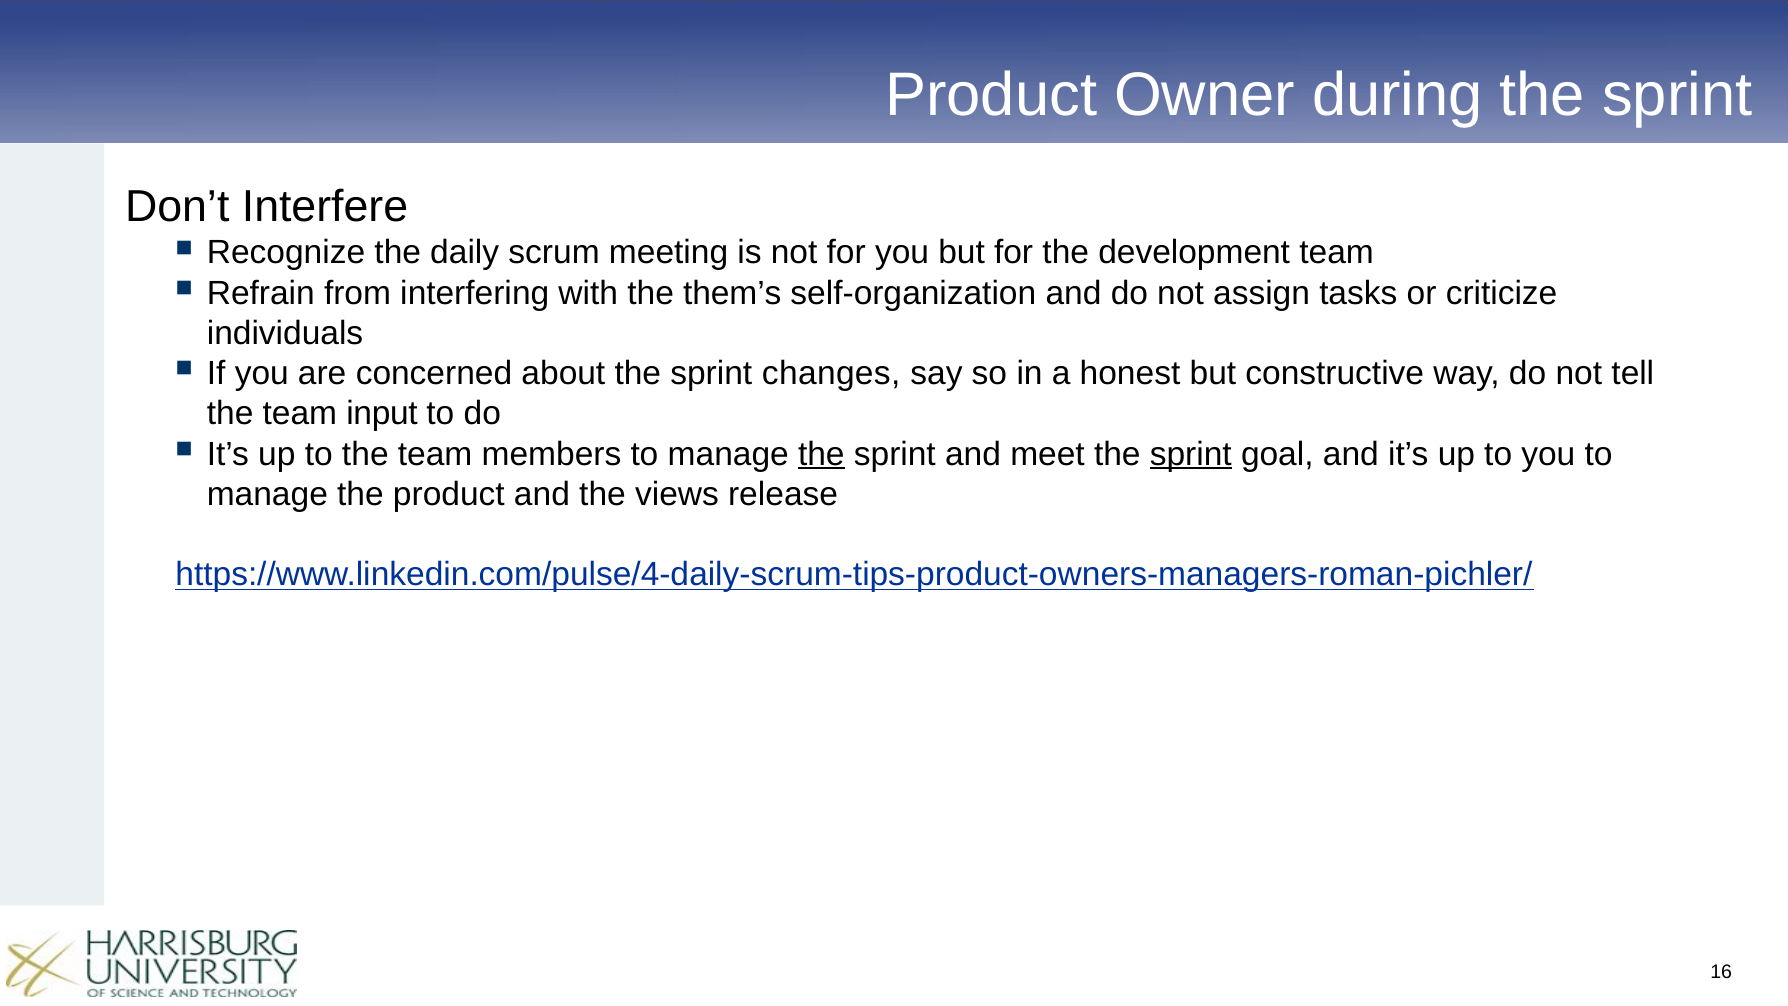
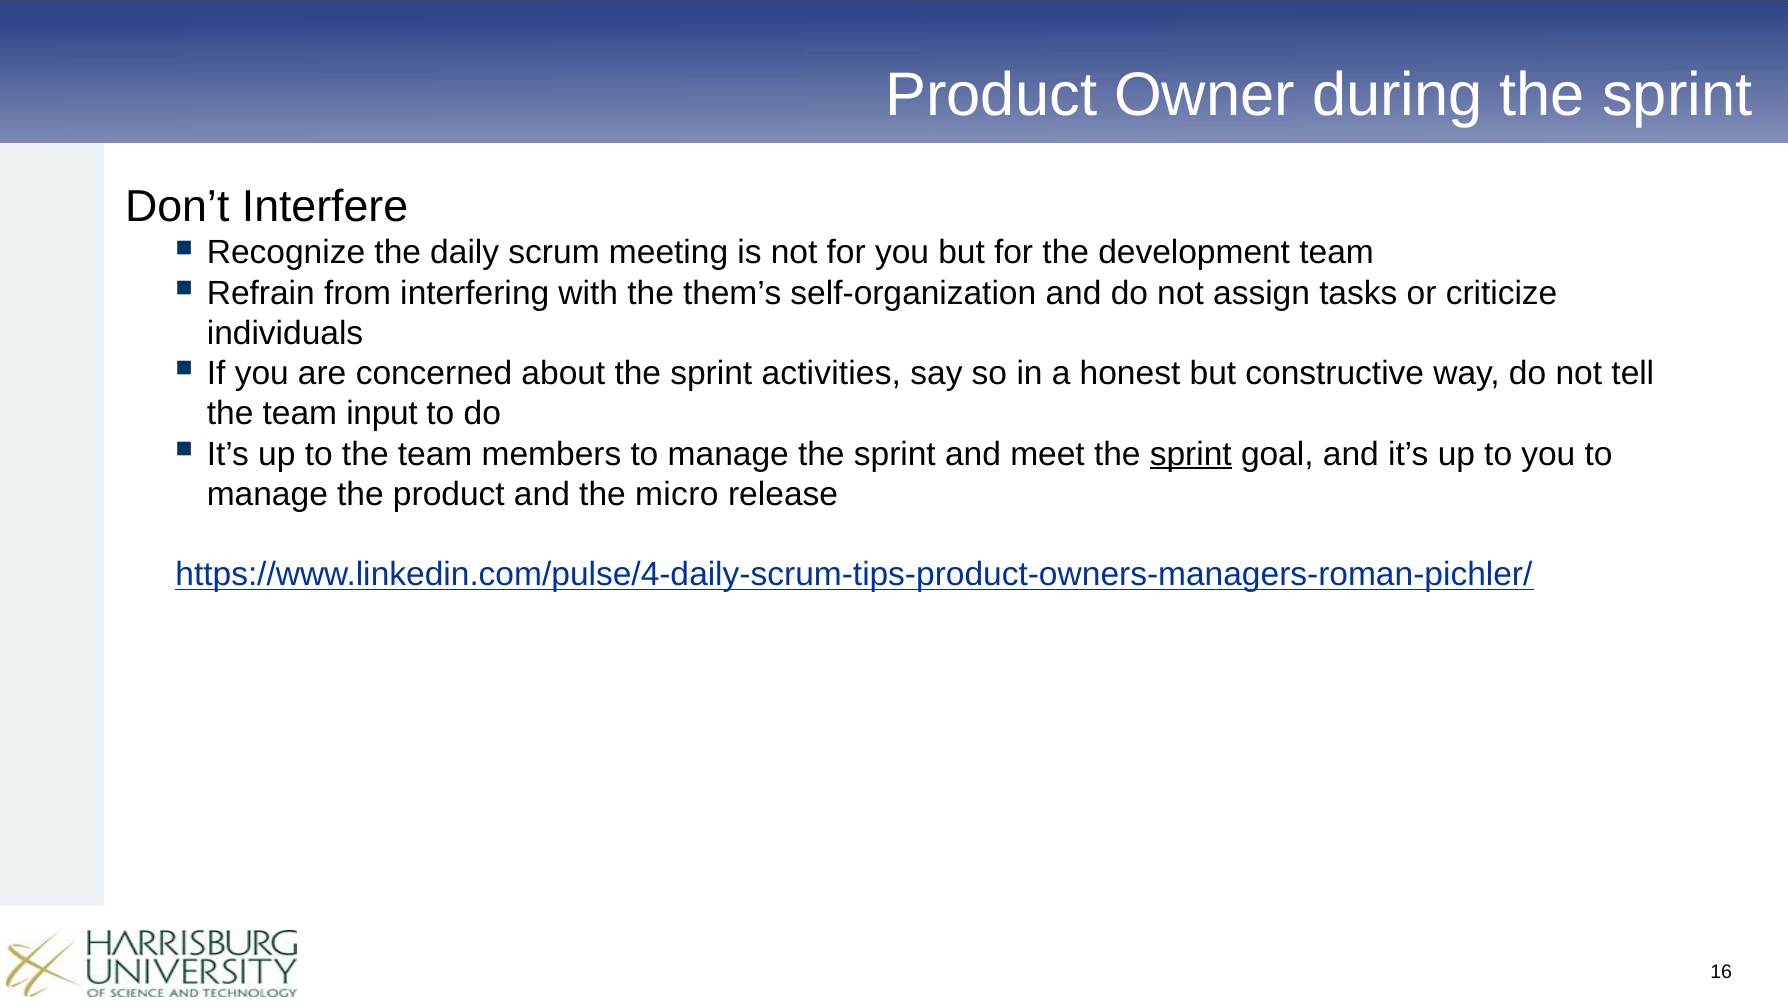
changes: changes -> activities (831, 373)
the underline: present -> none (821, 454)
views: views -> micro (677, 494)
